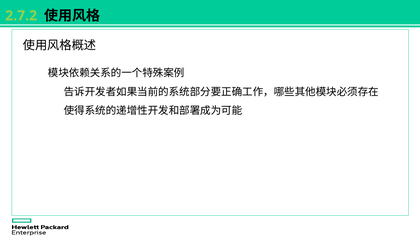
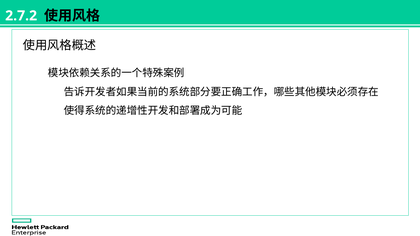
2.7.2 colour: light green -> white (21, 16)
